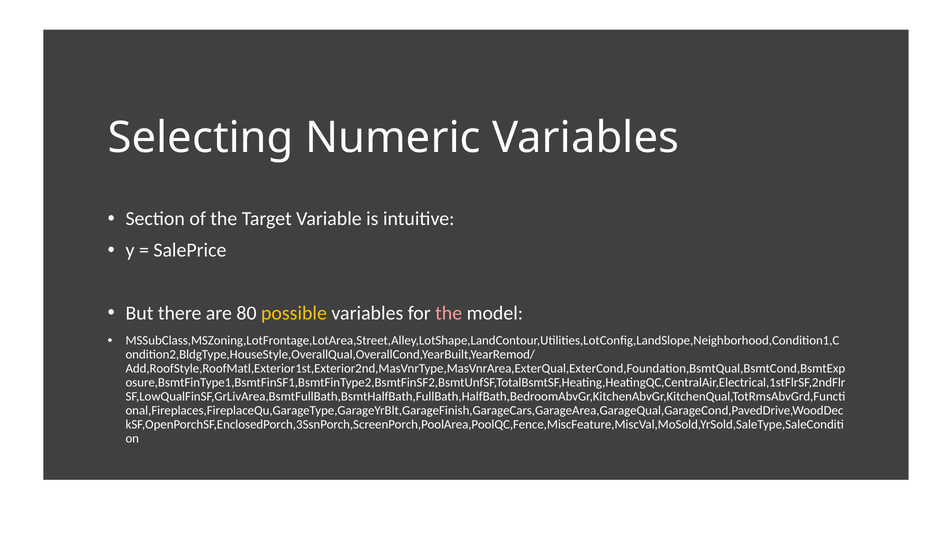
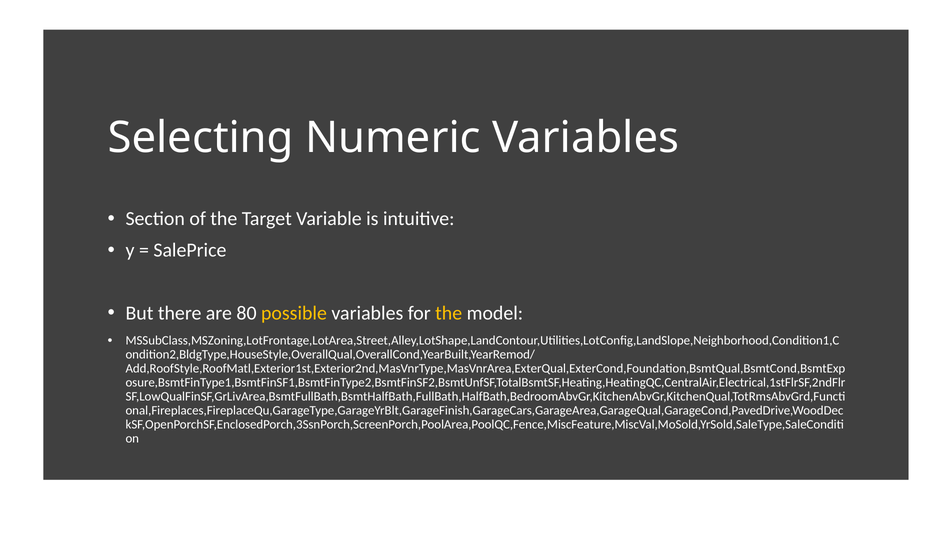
the colour: pink -> yellow (449, 313)
